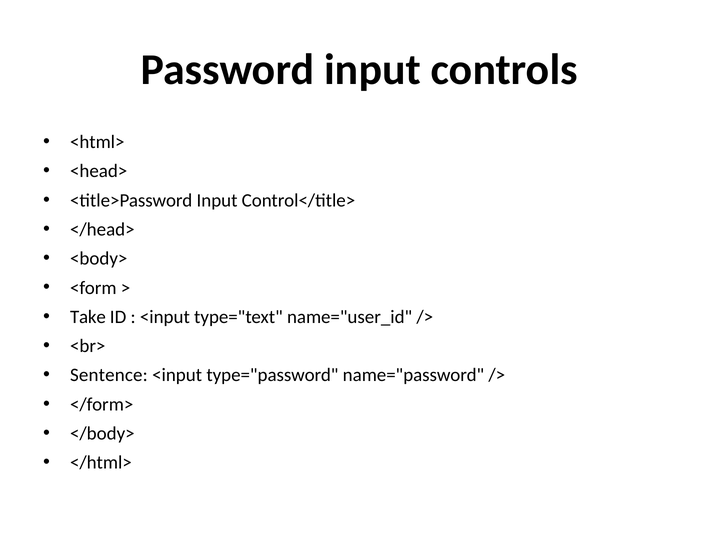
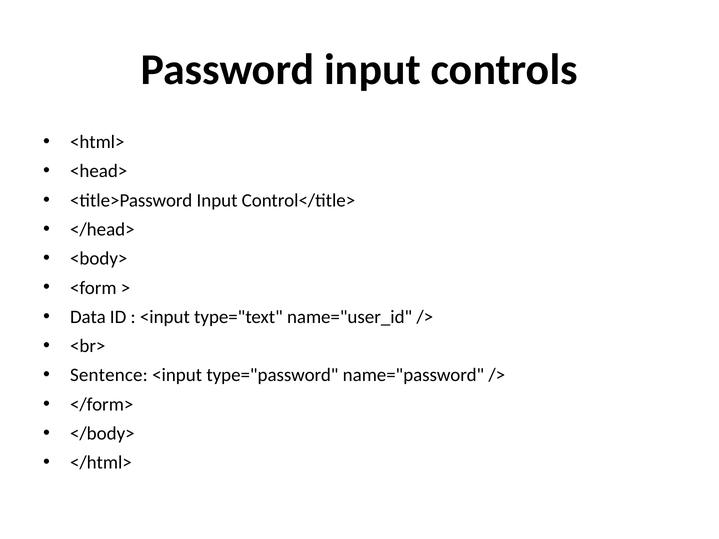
Take: Take -> Data (88, 317)
